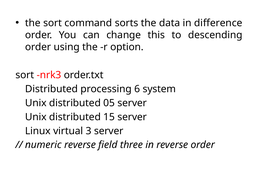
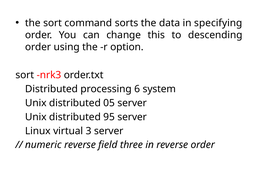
difference: difference -> specifying (218, 23)
15: 15 -> 95 (109, 117)
